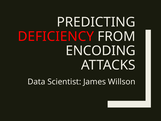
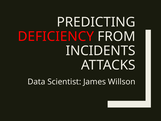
ENCODING: ENCODING -> INCIDENTS (101, 51)
